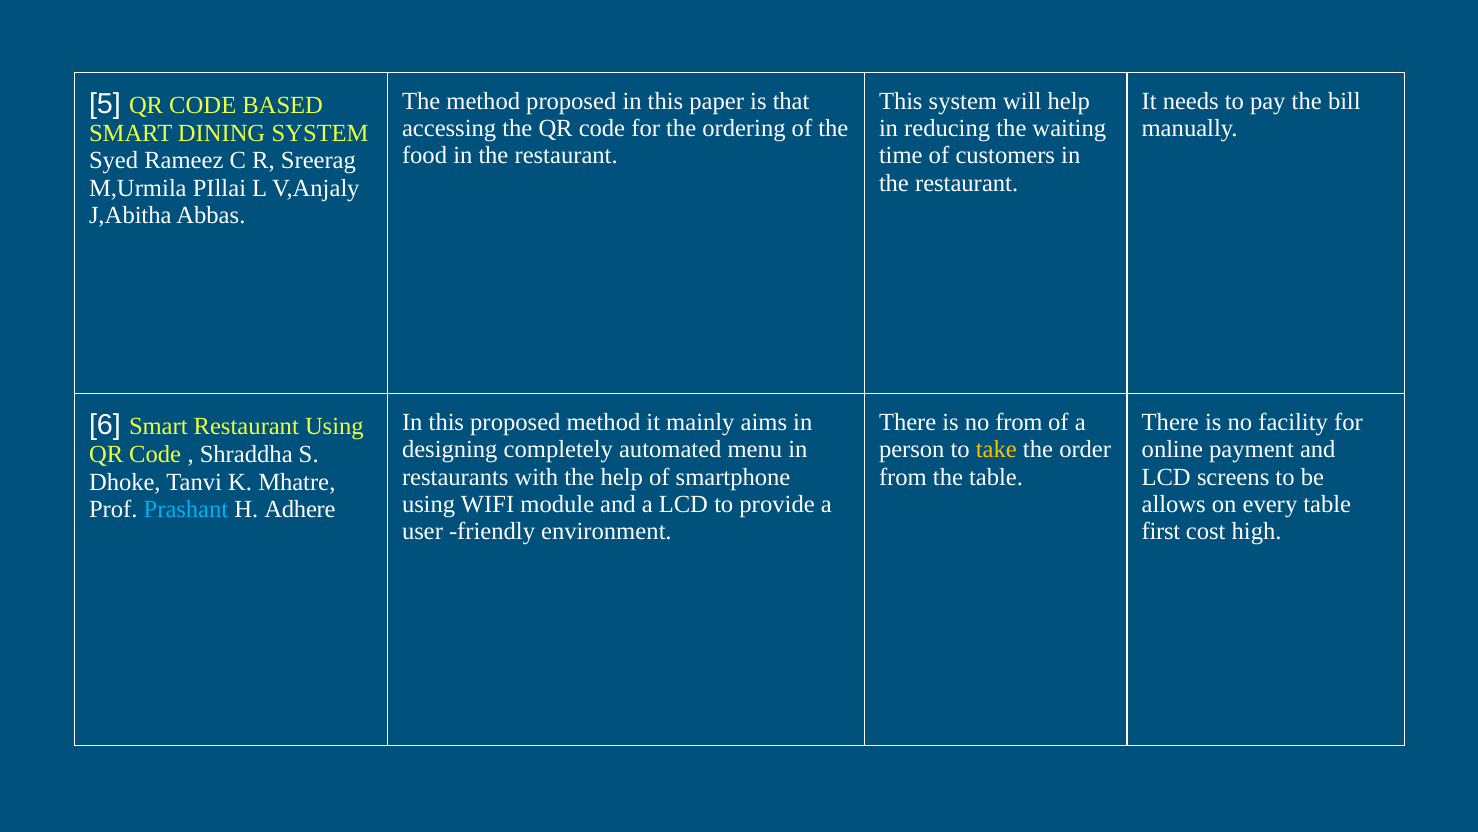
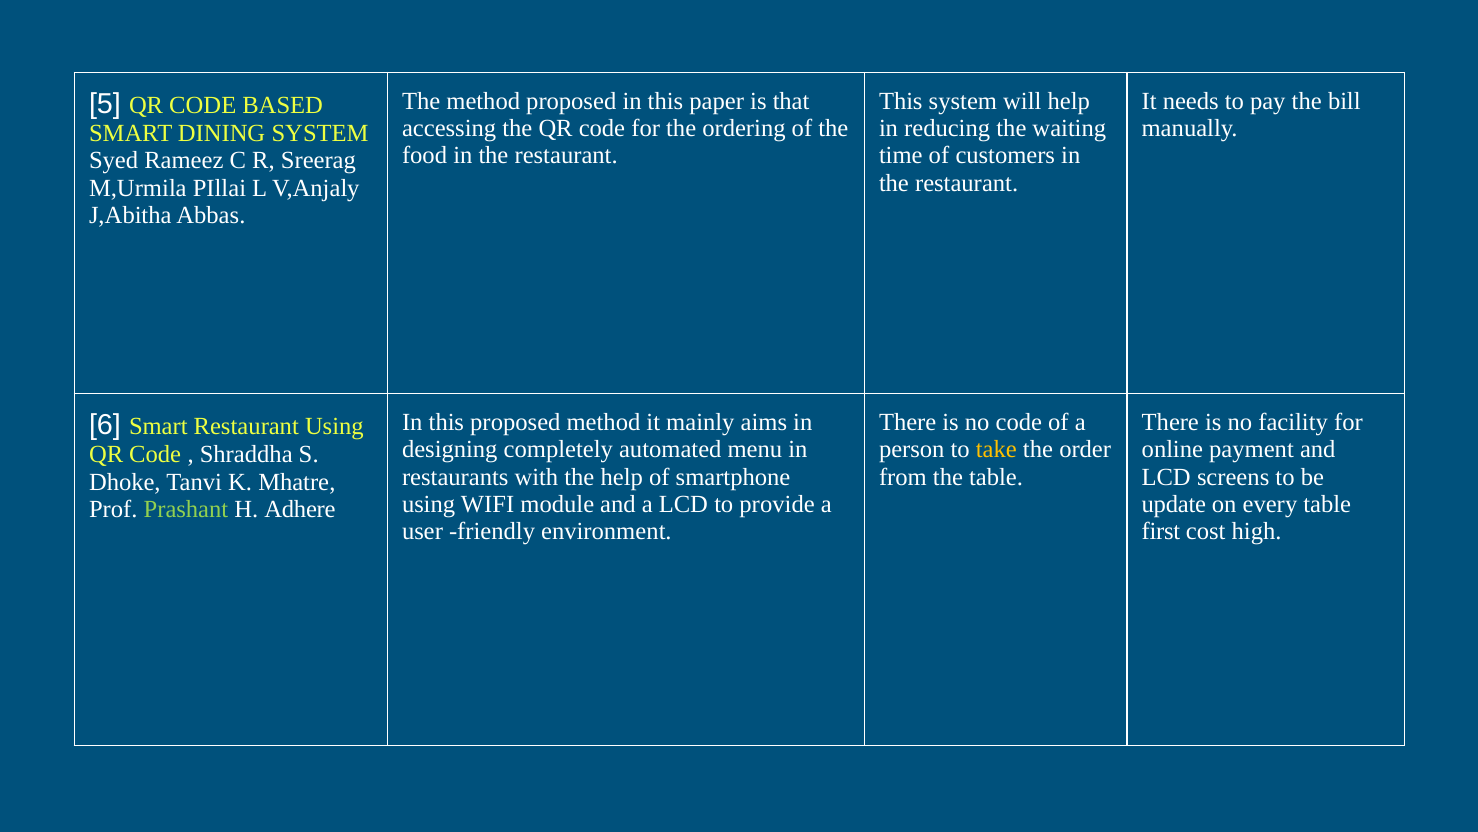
no from: from -> code (1019, 422)
allows: allows -> update (1174, 504)
Prashant colour: light blue -> light green (186, 509)
